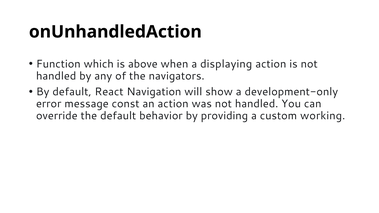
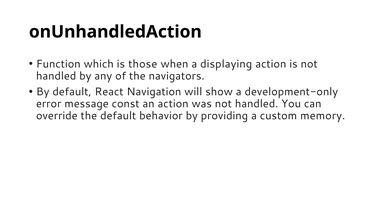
above: above -> those (143, 64)
working: working -> memory (323, 116)
